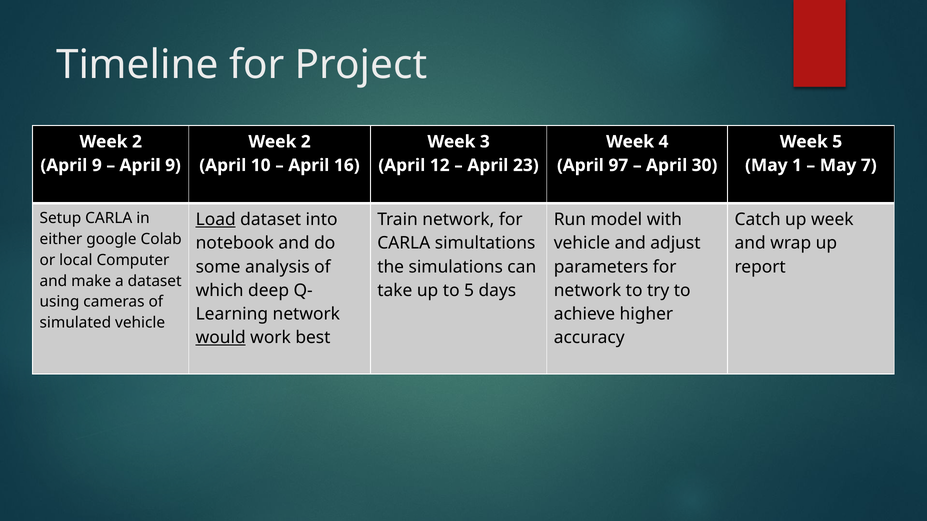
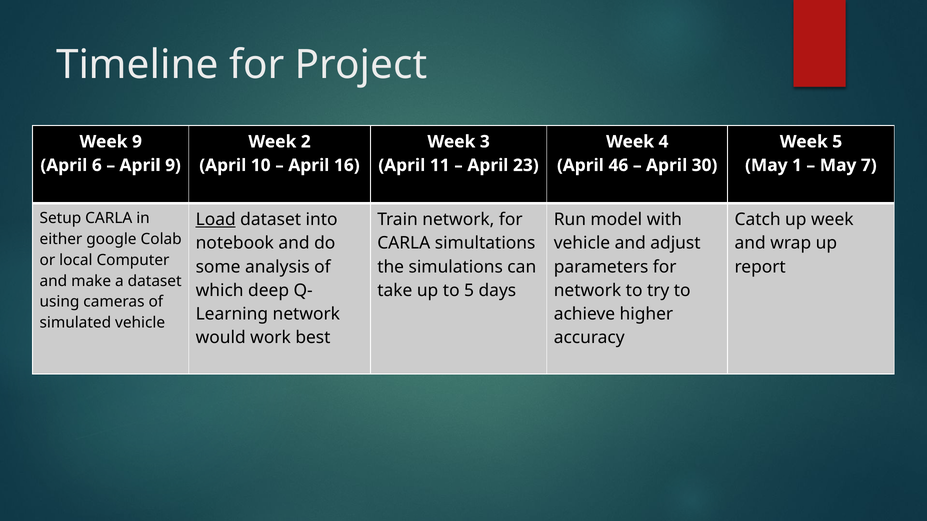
2: 2 -> 9 (137, 142)
9: 9 -> 6 (97, 165)
12: 12 -> 11 (440, 165)
97: 97 -> 46 (618, 165)
would underline: present -> none (221, 338)
